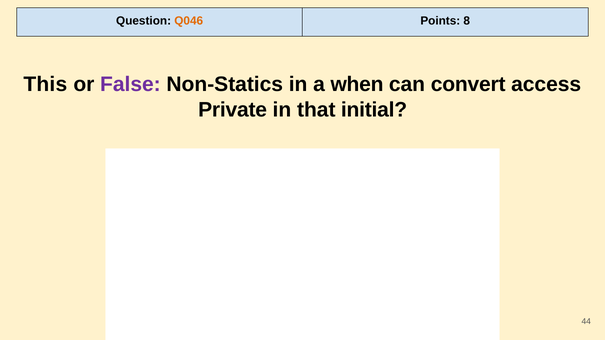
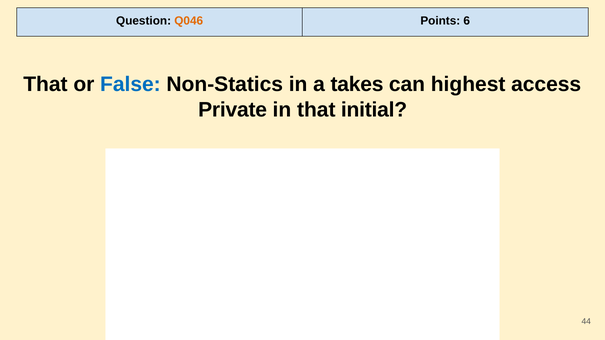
8: 8 -> 6 (467, 21)
This: This -> That (45, 85)
False colour: purple -> blue (130, 85)
when: when -> takes (357, 85)
convert: convert -> highest (468, 85)
